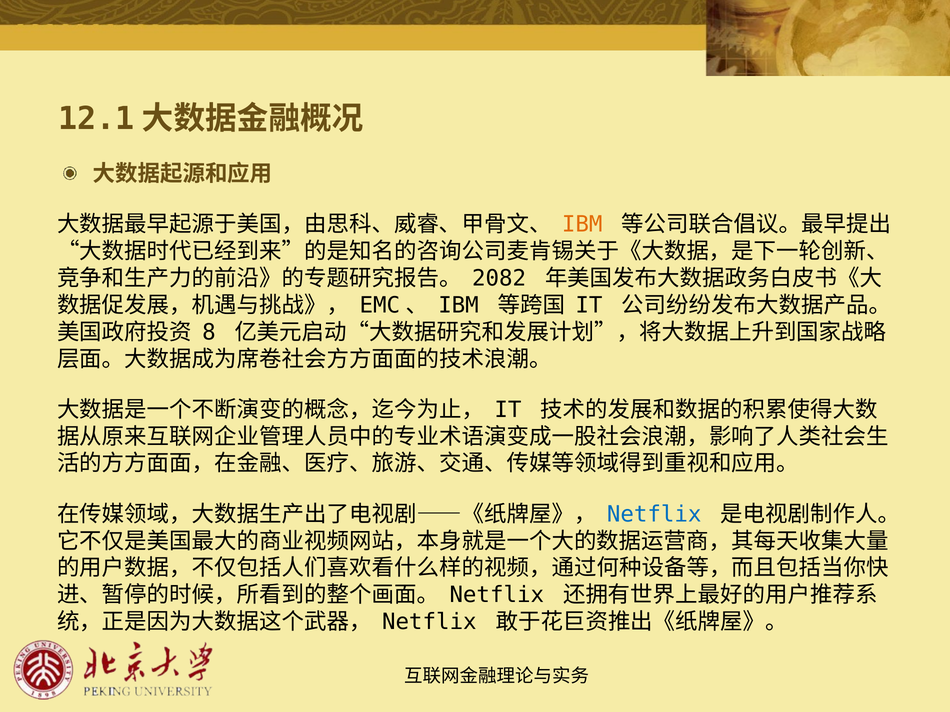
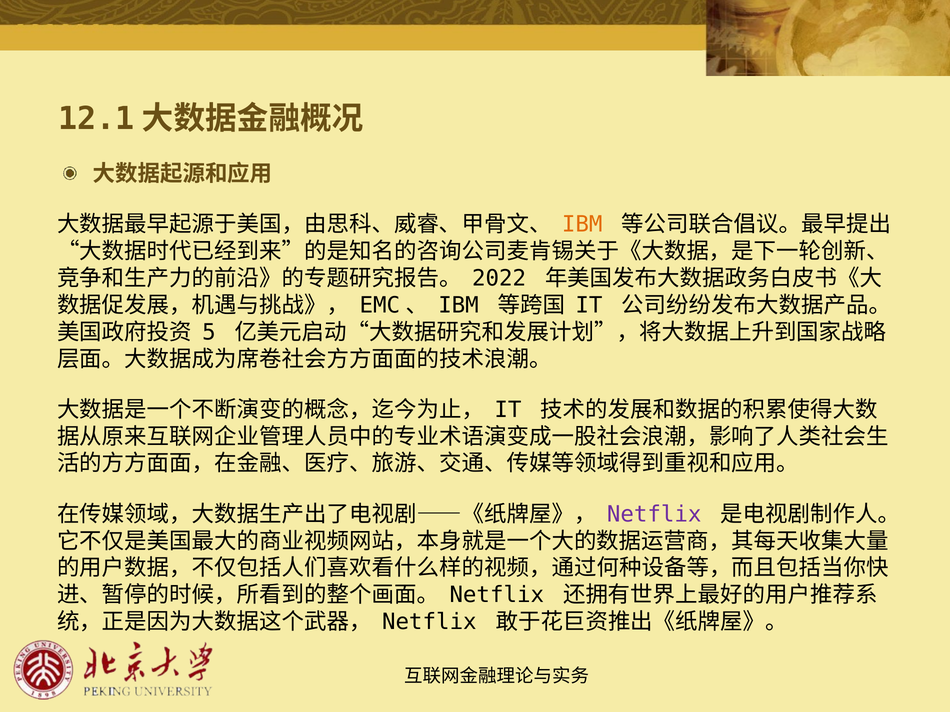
2082: 2082 -> 2022 (499, 279)
8: 8 -> 5 (209, 332)
Netflix colour: blue -> purple (654, 515)
